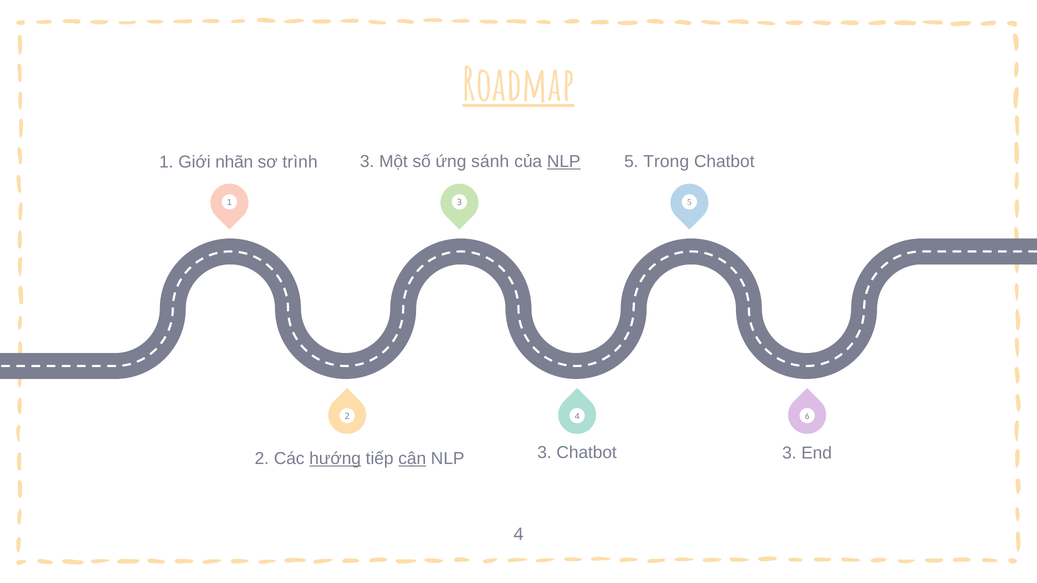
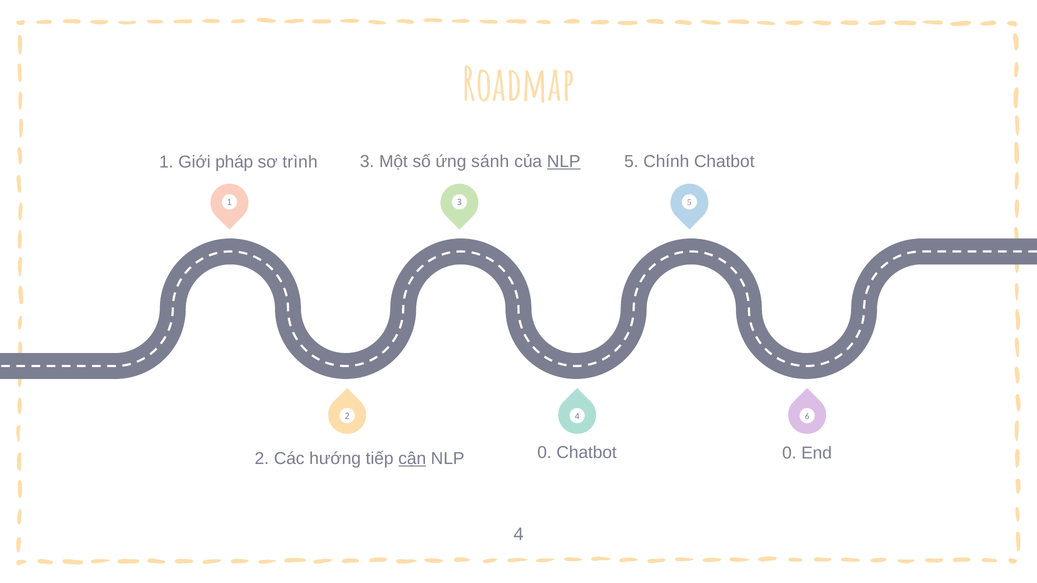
Roadmap underline: present -> none (518, 86)
nhãn: nhãn -> pháp (234, 162)
Trong: Trong -> Chính (666, 162)
hướng underline: present -> none (335, 459)
NLP 3: 3 -> 0 (544, 453)
Chatbot 3: 3 -> 0 (789, 454)
